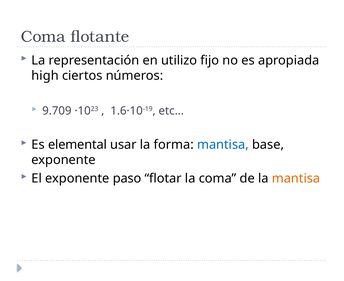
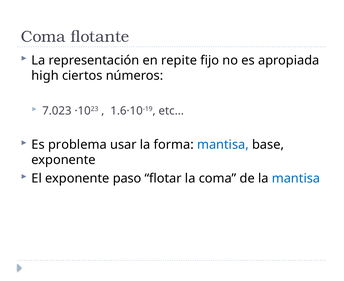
utilizo: utilizo -> repite (179, 60)
9.709: 9.709 -> 7.023 (57, 111)
elemental: elemental -> problema (77, 145)
mantisa colour: orange -> blue (296, 179)
